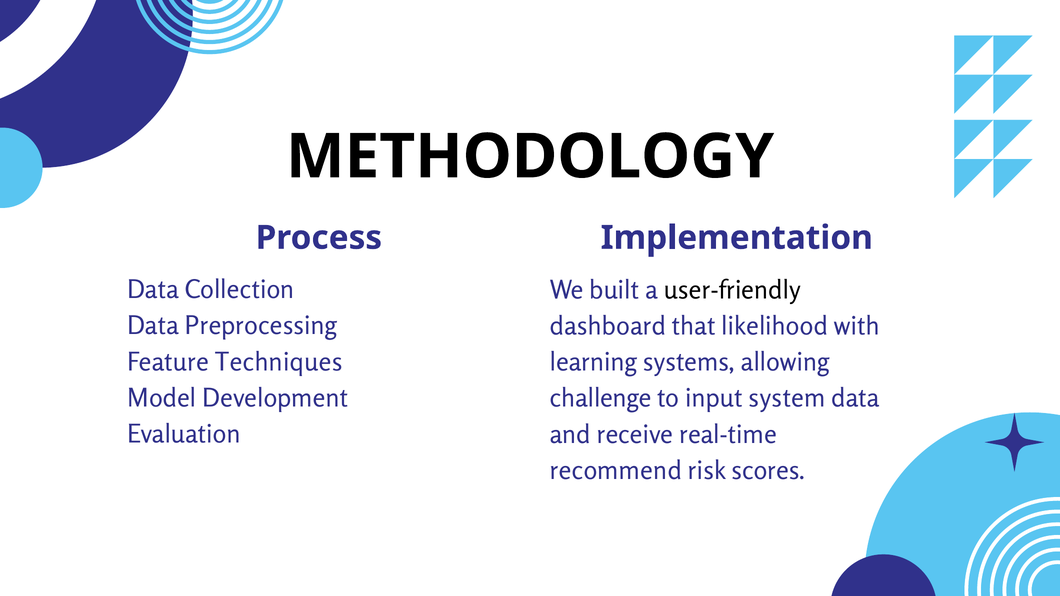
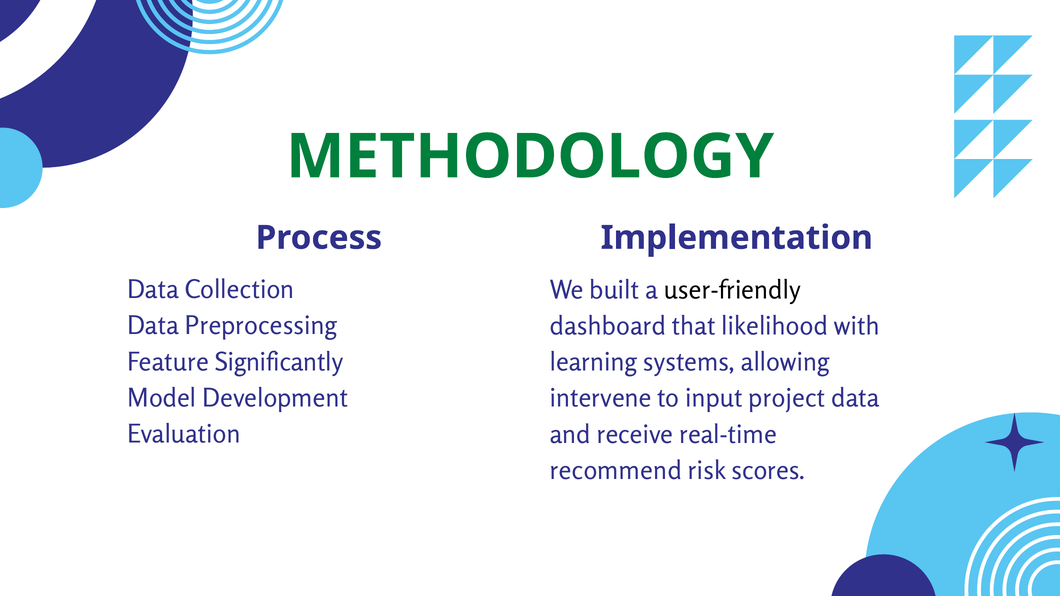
METHODOLOGY colour: black -> green (530, 157)
Techniques: Techniques -> Significantly (279, 362)
challenge: challenge -> intervene (601, 399)
system: system -> project (787, 399)
